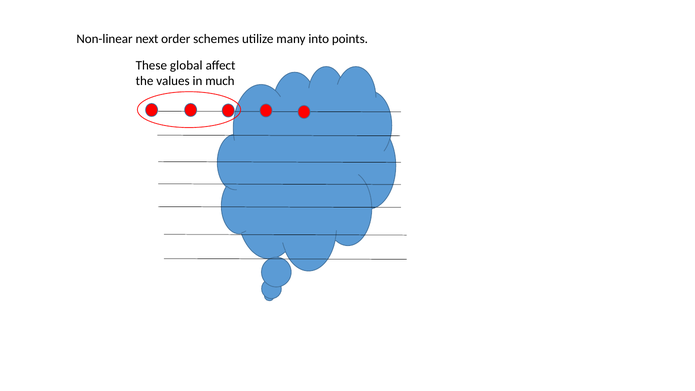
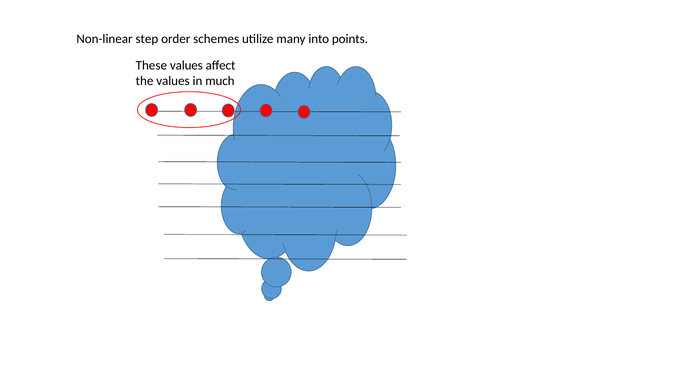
next: next -> step (147, 39)
These global: global -> values (186, 65)
